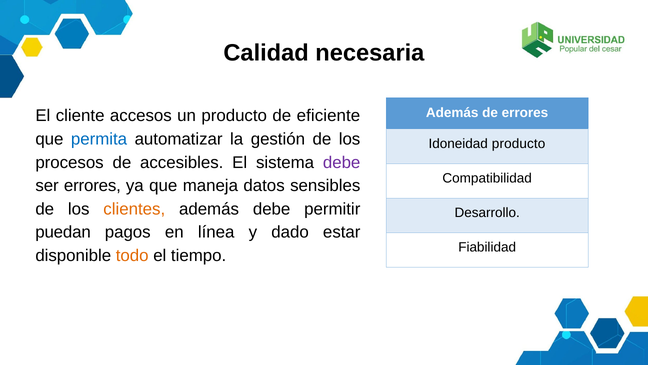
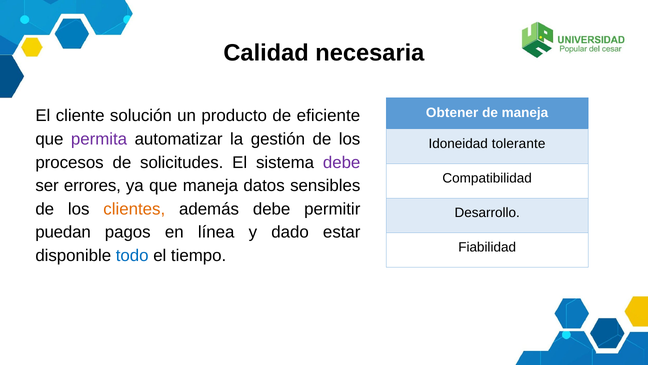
Además: Además -> Obtener (452, 113)
de errores: errores -> maneja (525, 113)
accesos: accesos -> solución (141, 116)
permita colour: blue -> purple (99, 139)
Idoneidad producto: producto -> tolerante (519, 144)
accesibles: accesibles -> solicitudes (182, 162)
todo colour: orange -> blue (132, 255)
